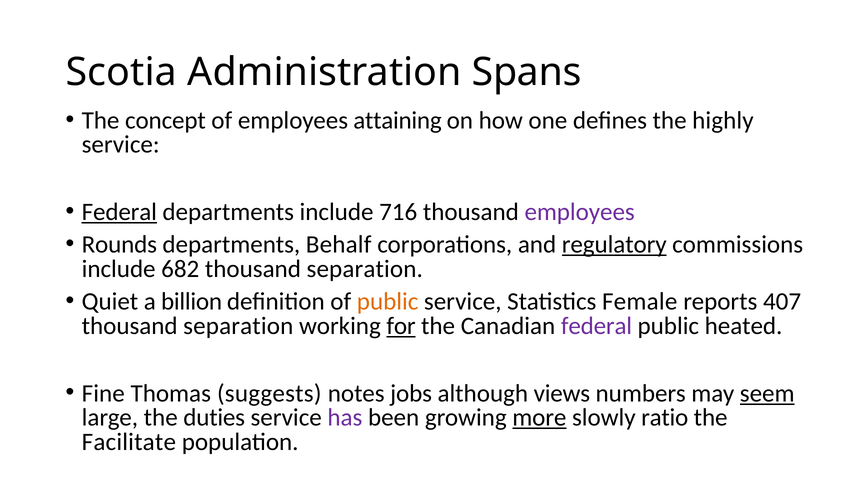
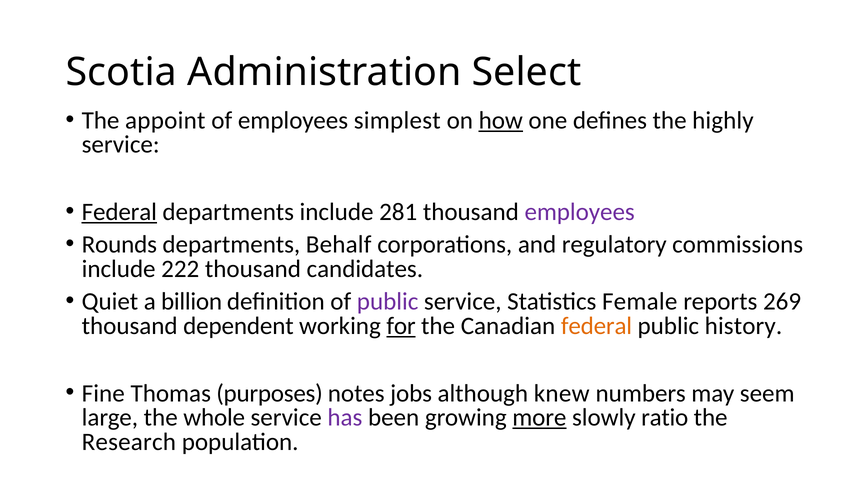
Spans: Spans -> Select (527, 72)
concept: concept -> appoint (165, 121)
attaining: attaining -> simplest (397, 121)
how underline: none -> present (501, 121)
716: 716 -> 281 (398, 213)
regulatory underline: present -> none (614, 245)
682: 682 -> 222 (180, 269)
separation: separation -> candidates (365, 269)
public colour: orange -> purple (388, 302)
407: 407 -> 269 (782, 302)
separation: separation -> dependent (238, 326)
federal colour: purple -> orange (597, 326)
heated: heated -> history (743, 326)
suggests: suggests -> purposes (270, 394)
views: views -> knew (562, 394)
seem underline: present -> none (767, 394)
duties: duties -> whole (214, 418)
Facilitate: Facilitate -> Research (129, 443)
